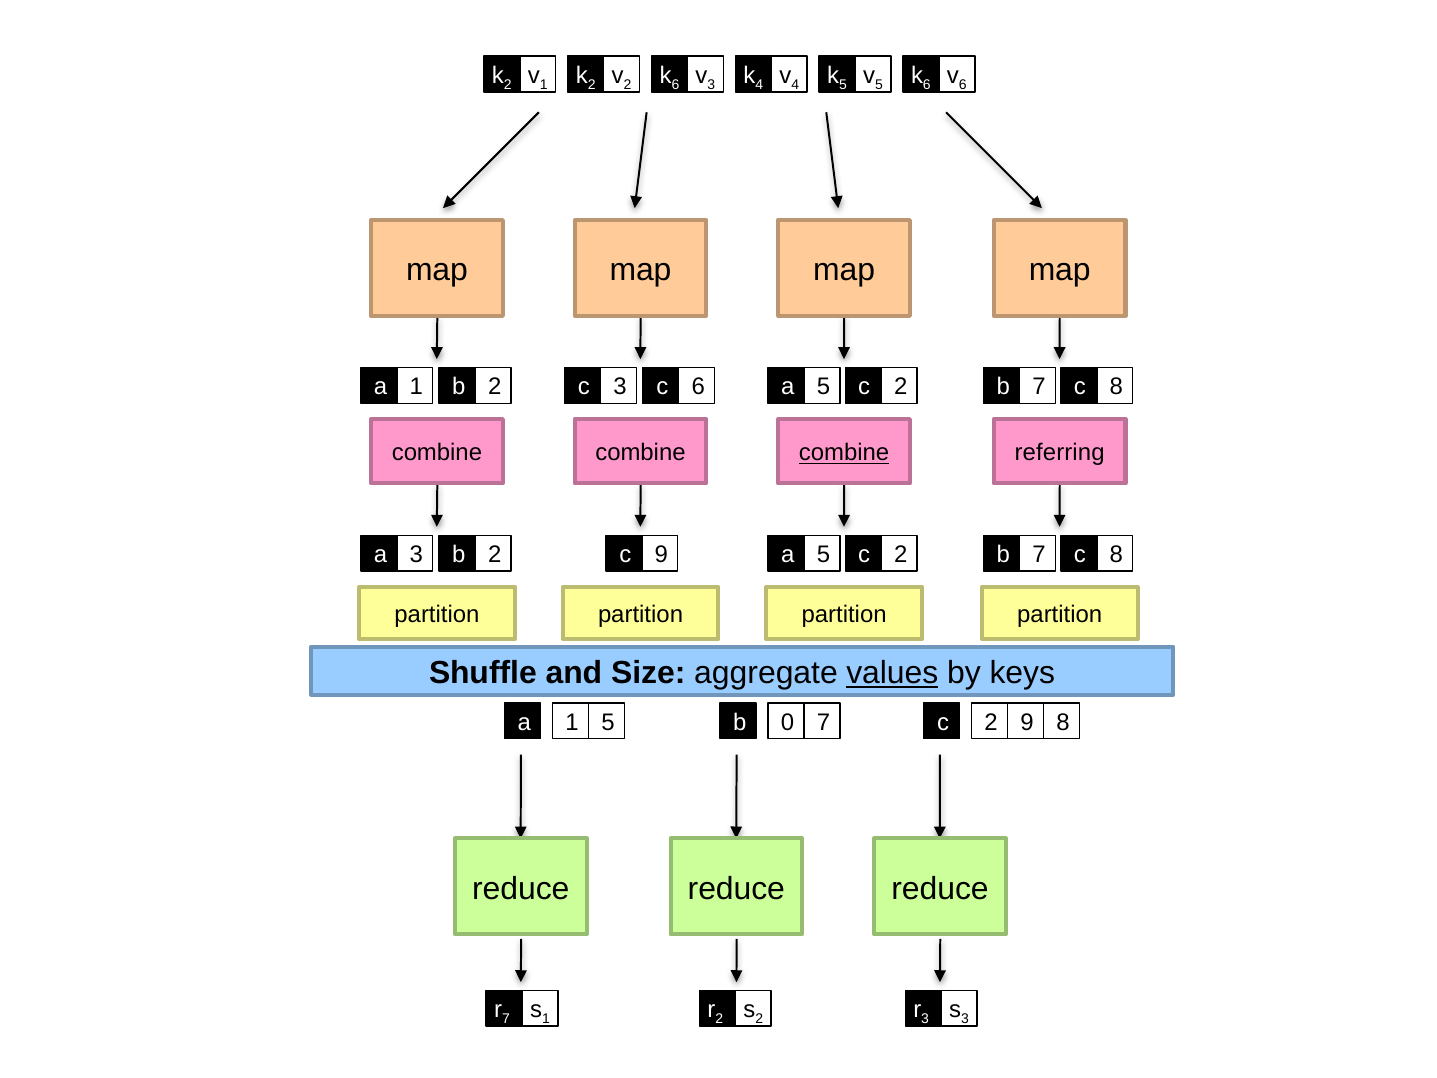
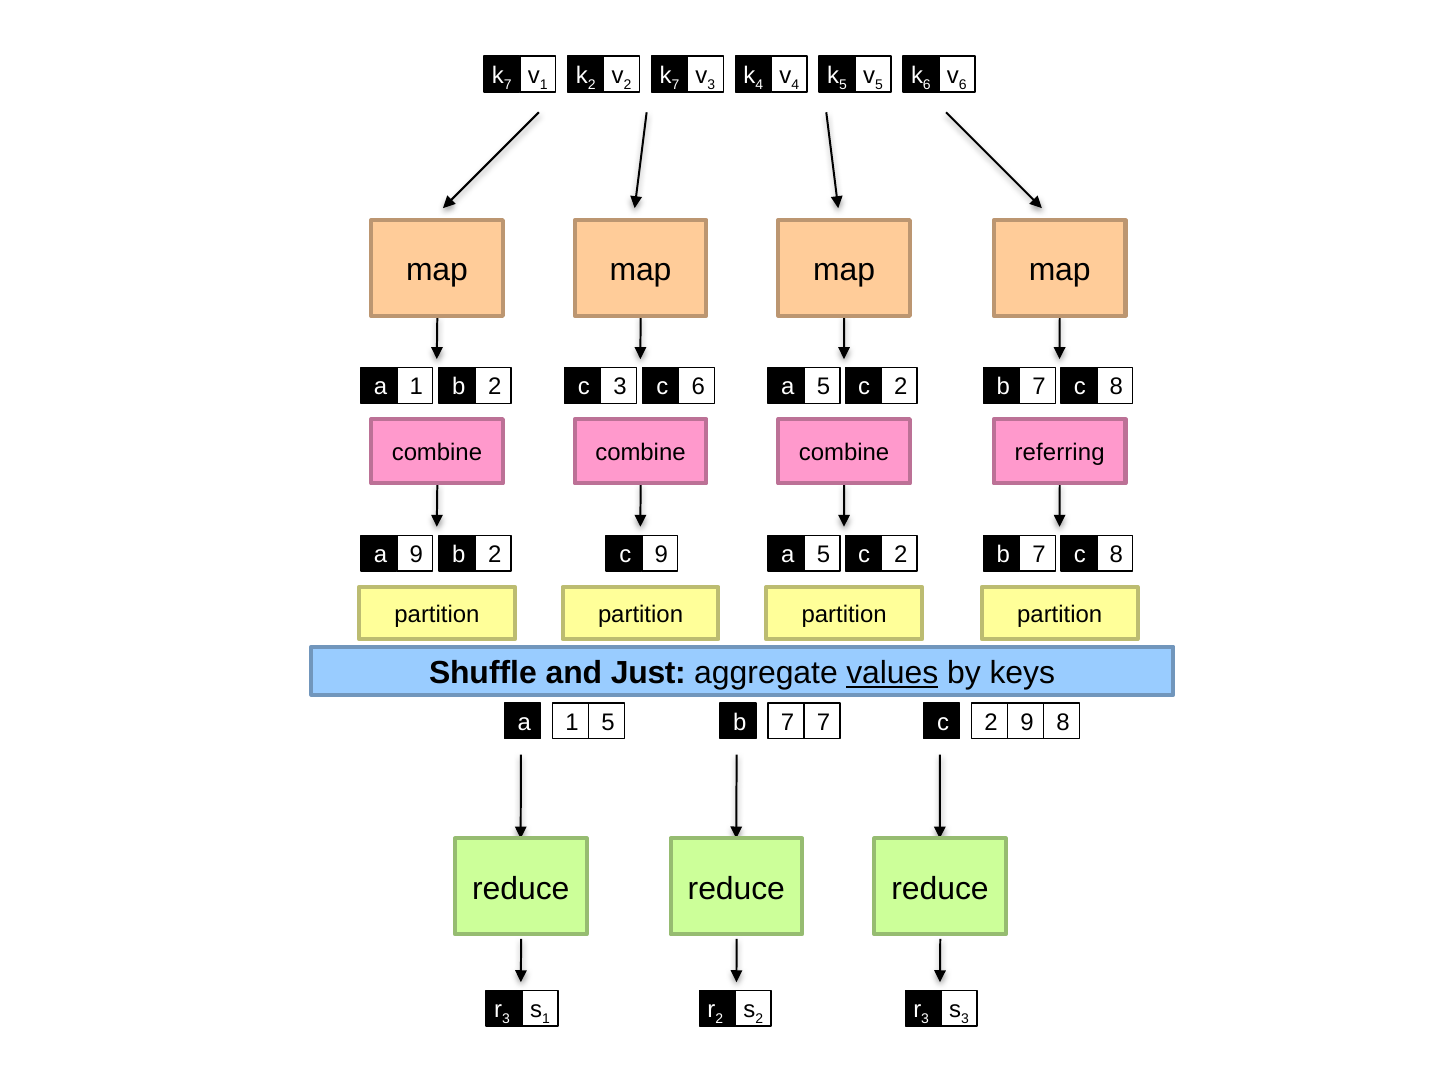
2: 2 -> 7 (508, 85)
6: 6 -> 7 (675, 85)
combine underline: present -> none (844, 453)
a 3: 3 -> 9 (416, 554)
Size: Size -> Just (648, 673)
b 0: 0 -> 7 (788, 722)
7: 7 -> 3 (506, 1019)
